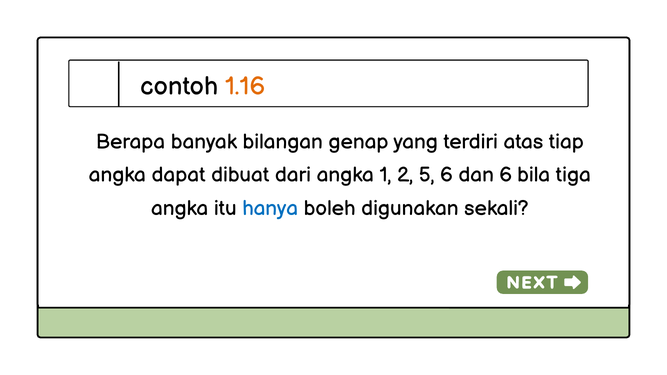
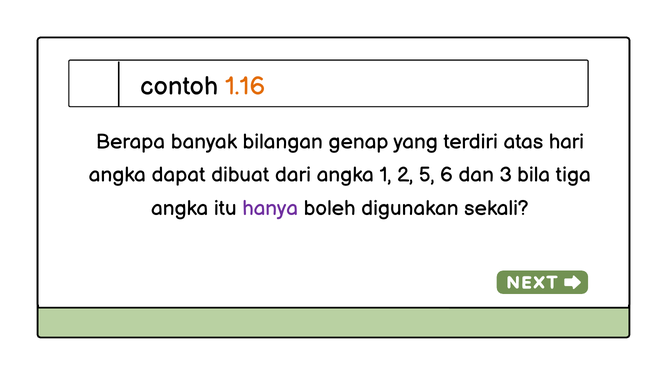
tiap: tiap -> hari (566, 142)
dan 6: 6 -> 3 (506, 175)
hanya colour: blue -> purple (270, 208)
